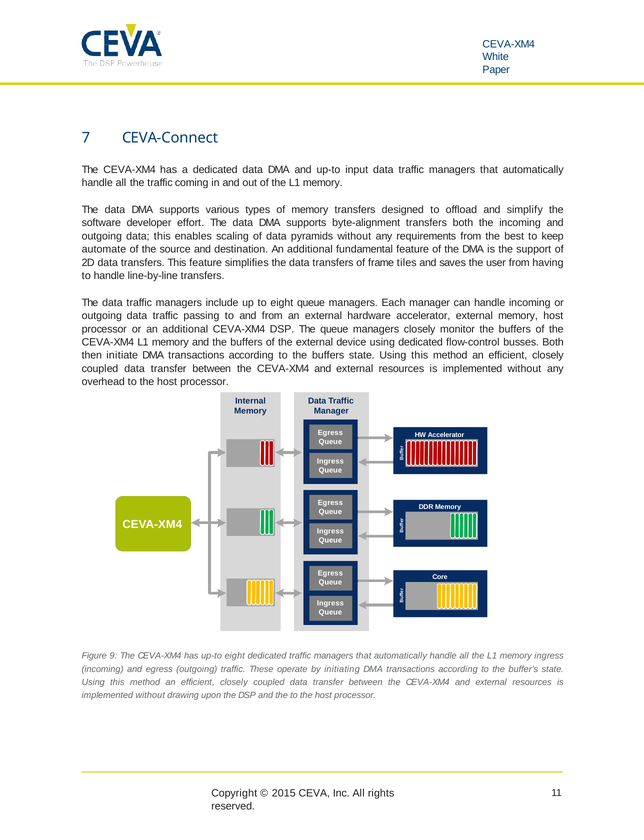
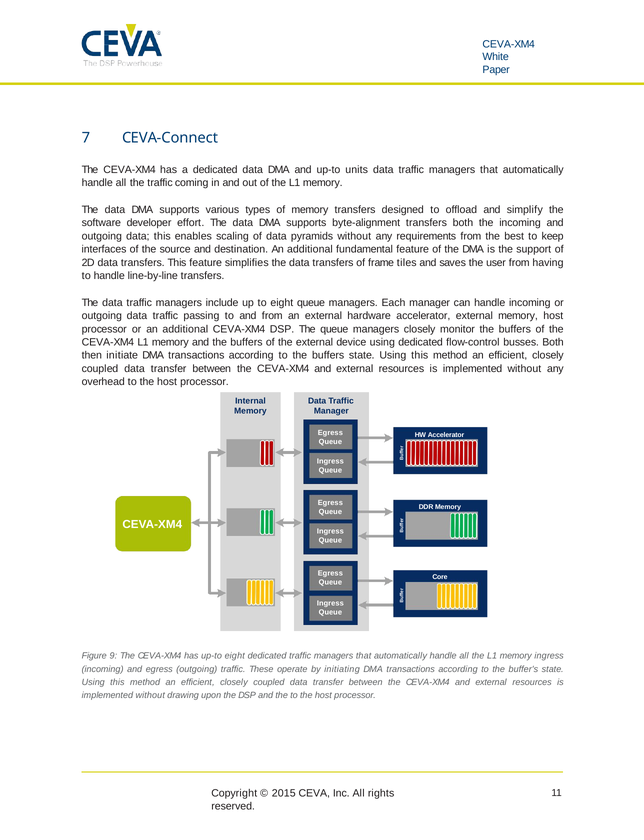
input: input -> units (357, 170)
automate: automate -> interfaces (104, 249)
